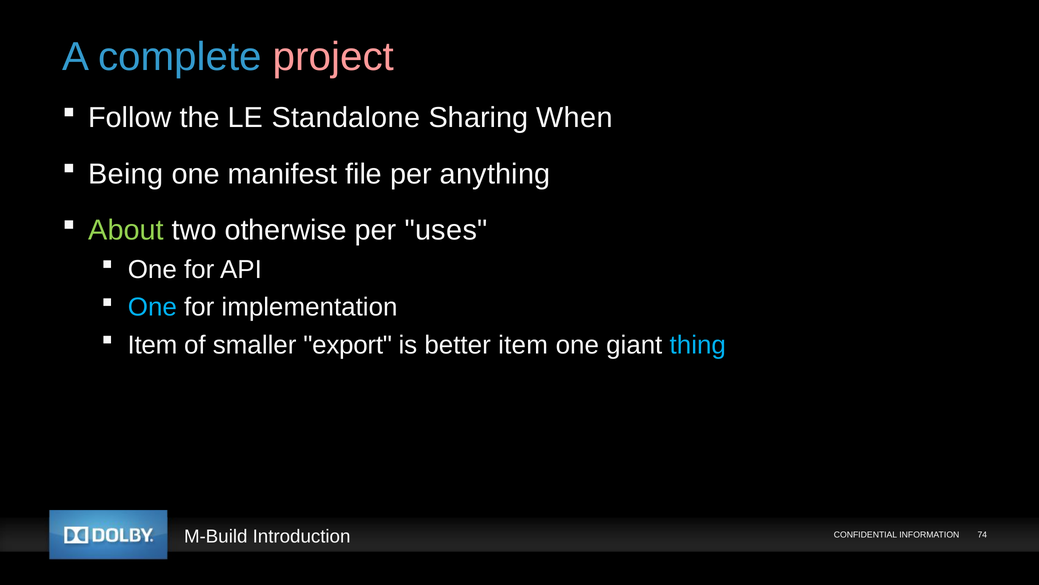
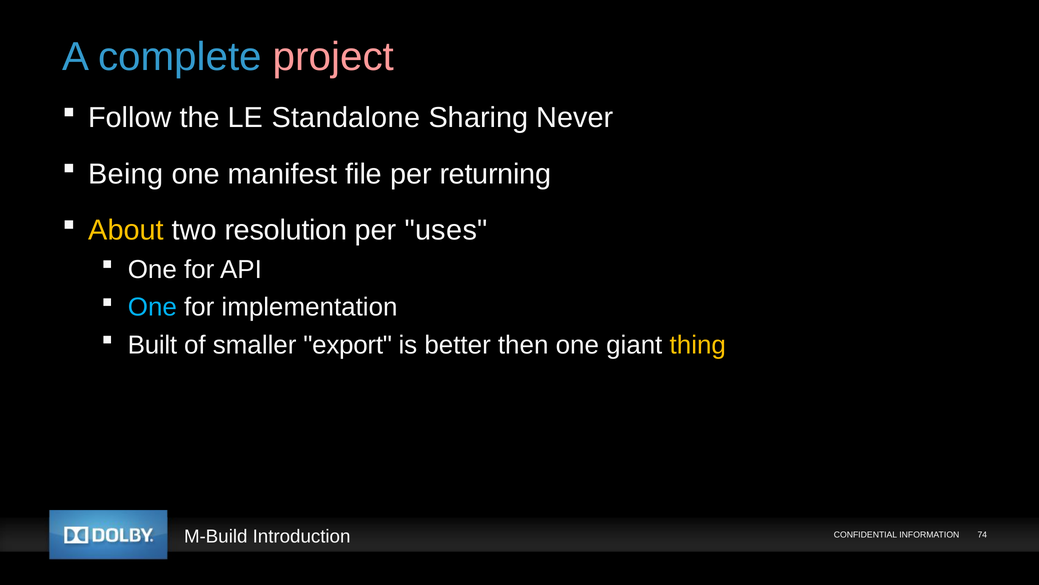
When: When -> Never (575, 118)
anything: anything -> returning (495, 174)
About colour: light green -> yellow (126, 230)
otherwise: otherwise -> resolution (286, 230)
Item: Item -> Built (152, 345)
better item: item -> then (523, 345)
thing colour: light blue -> yellow (698, 345)
